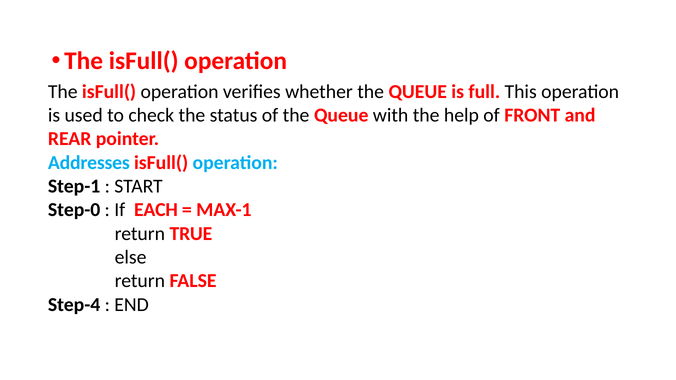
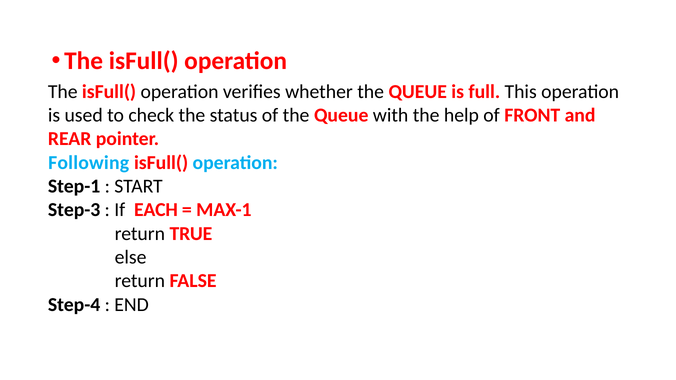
Addresses: Addresses -> Following (89, 163)
Step-0: Step-0 -> Step-3 (74, 210)
